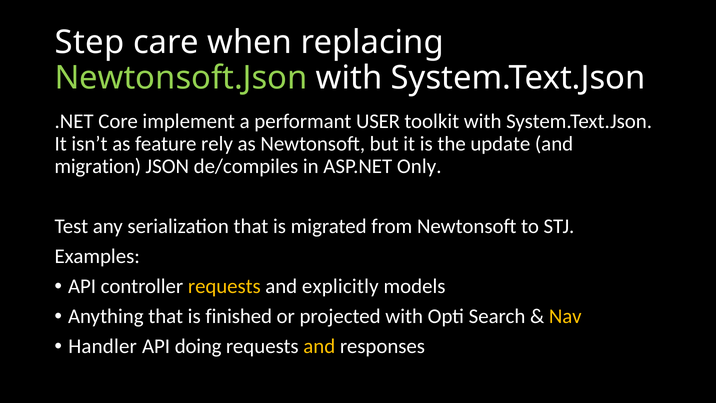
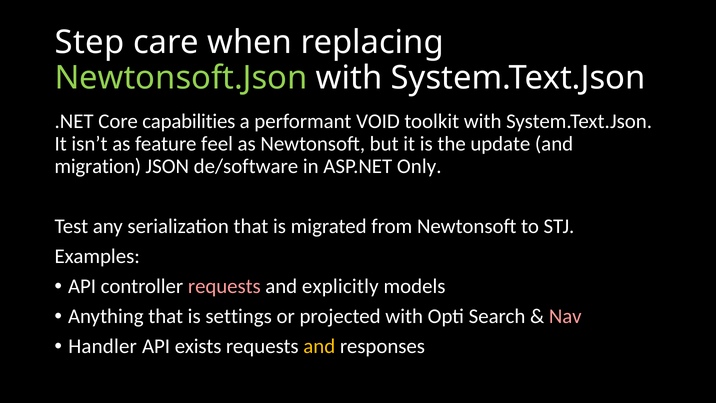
implement: implement -> capabilities (189, 121)
USER: USER -> VOID (378, 121)
rely: rely -> feel (217, 144)
de/compiles: de/compiles -> de/software (246, 166)
requests colour: yellow -> pink (224, 286)
finished: finished -> settings (239, 316)
Nav colour: yellow -> pink (565, 316)
doing: doing -> exists (198, 346)
